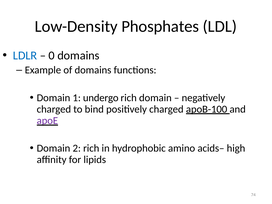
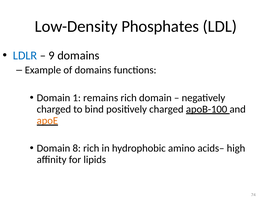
0: 0 -> 9 (52, 55)
undergo: undergo -> remains (101, 98)
apoE colour: purple -> orange (47, 121)
2: 2 -> 8 (77, 148)
